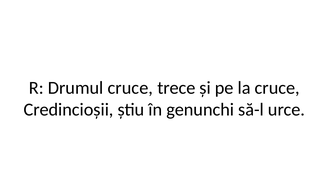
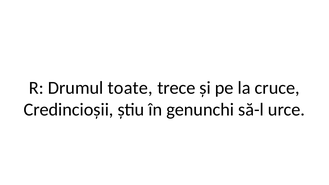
Drumul cruce: cruce -> toate (130, 88)
